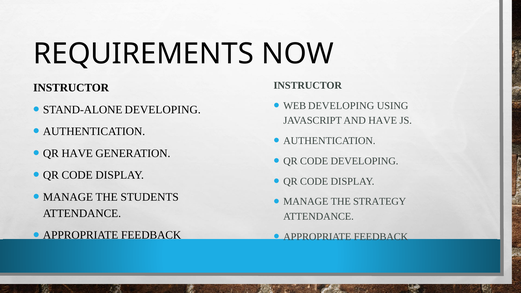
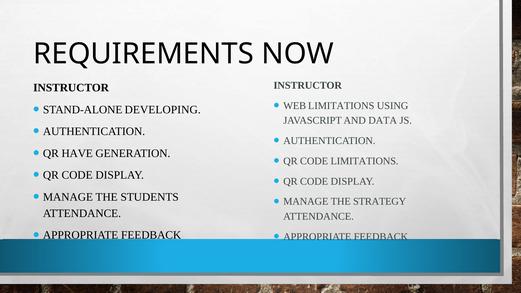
WEB DEVELOPING: DEVELOPING -> LIMITATIONS (341, 106)
AND HAVE: HAVE -> DATA (383, 121)
CODE DEVELOPING: DEVELOPING -> LIMITATIONS (365, 161)
